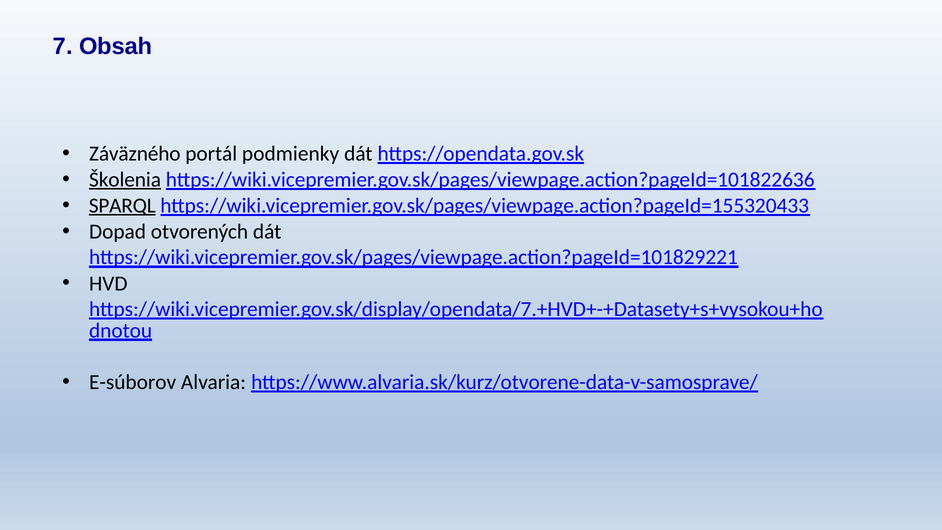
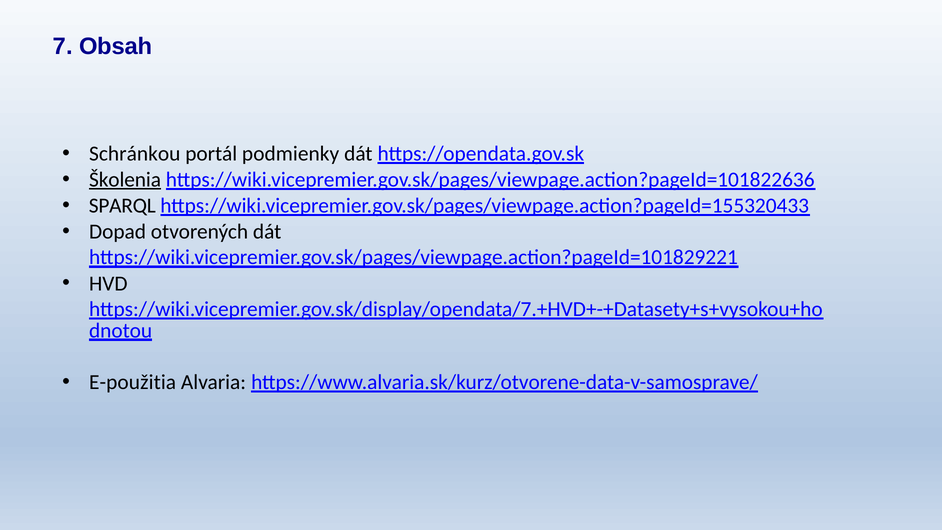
Záväzného: Záväzného -> Schránkou (135, 154)
SPARQL underline: present -> none (122, 206)
E-súborov: E-súborov -> E-použitia (133, 382)
